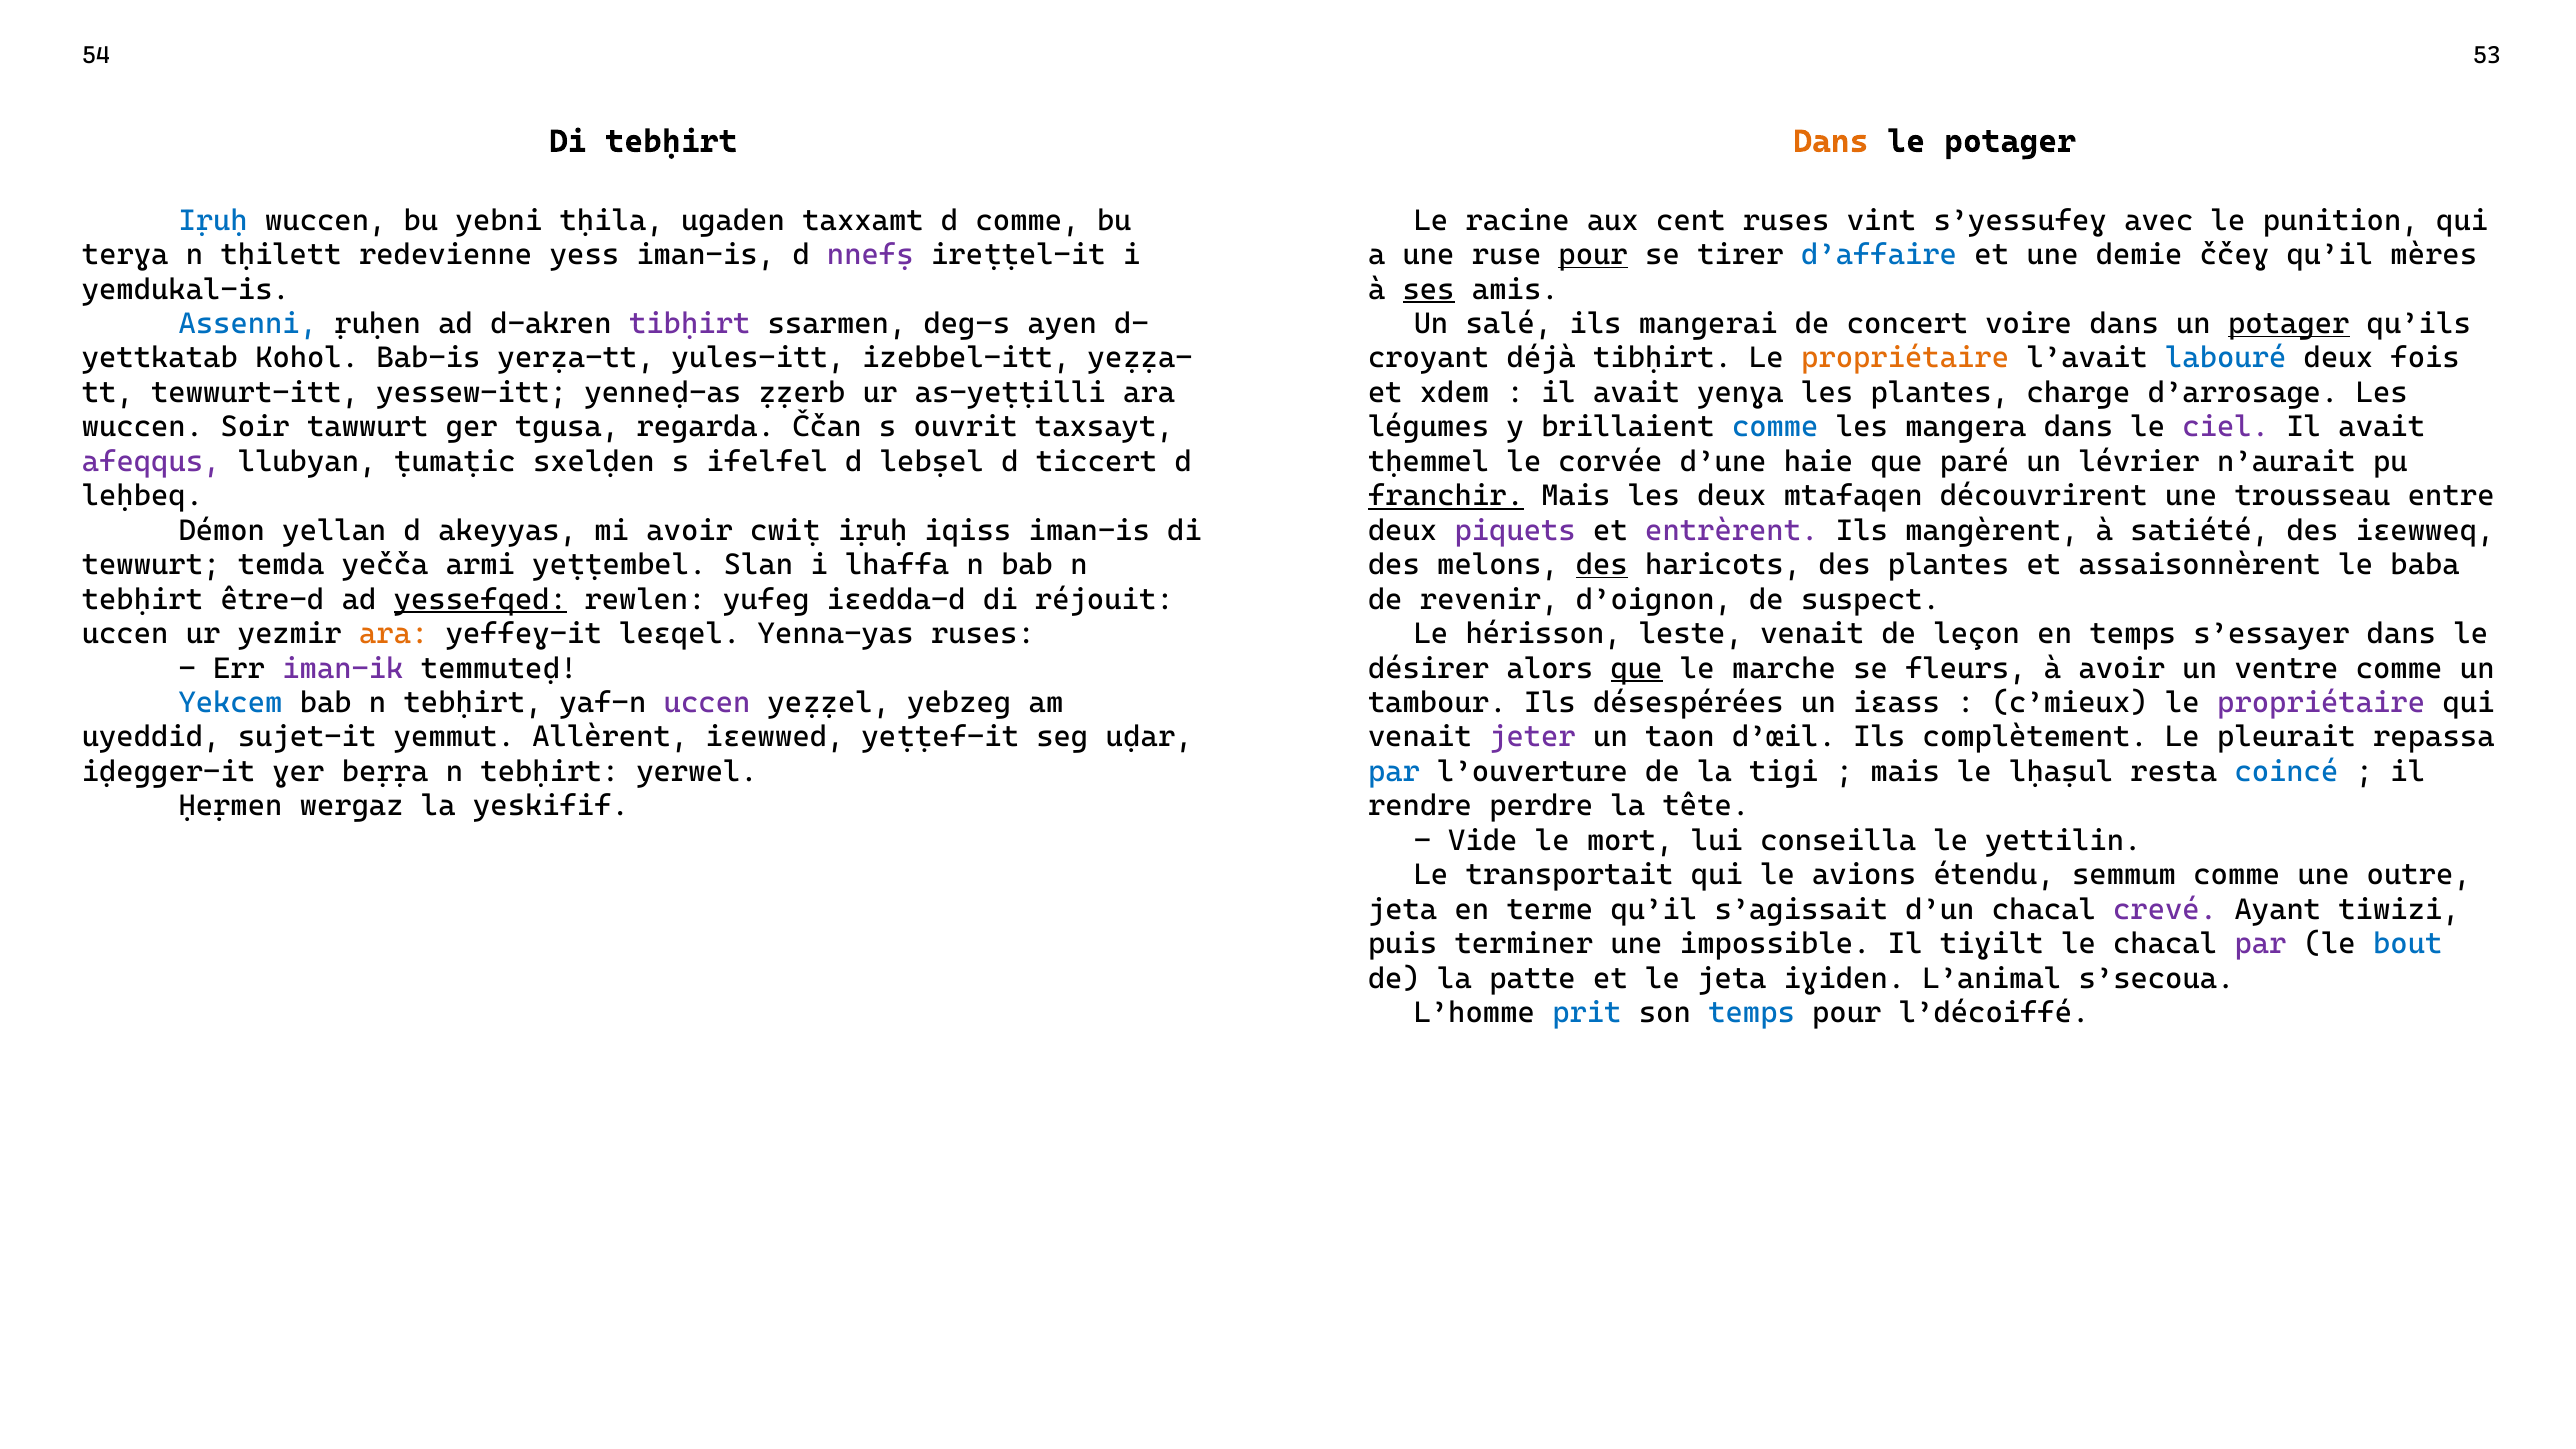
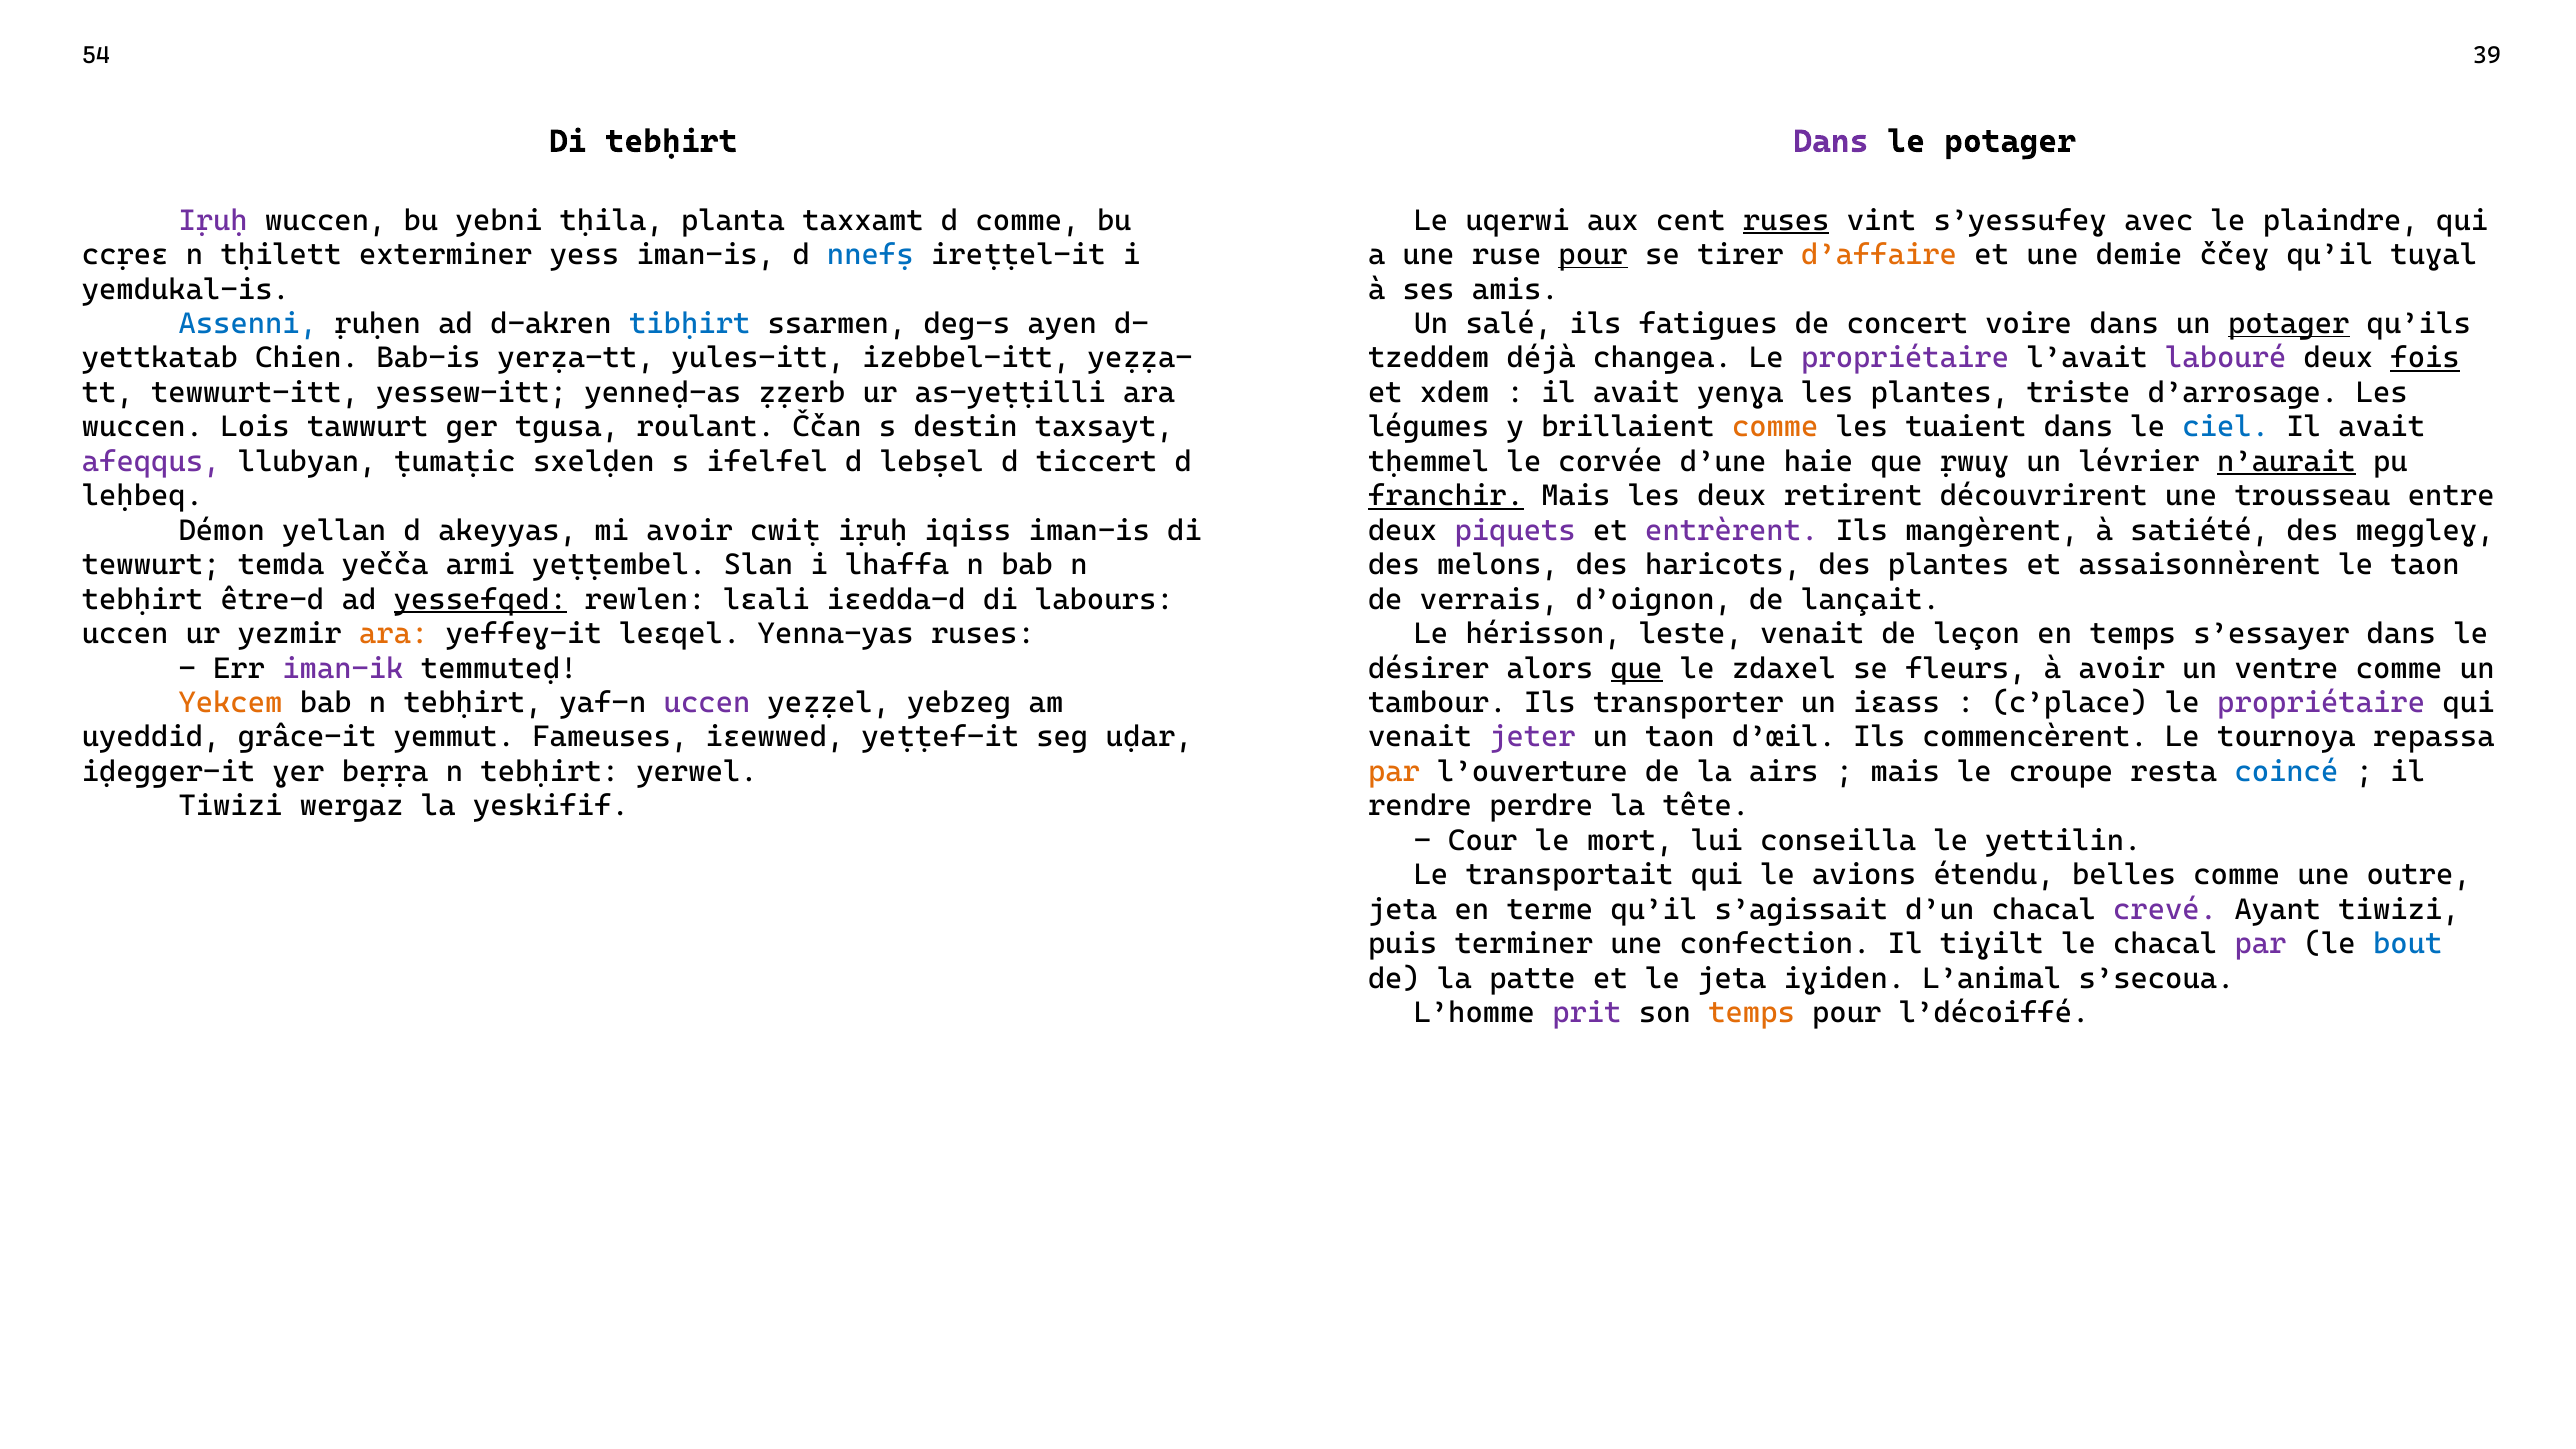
53: 53 -> 39 (2487, 56)
Dans colour: orange -> purple (1831, 141)
Iṛuḥ colour: blue -> purple (213, 220)
ugaden: ugaden -> planta (733, 220)
racine: racine -> uqerwi (1518, 220)
ruses underline: none -> present (1786, 220)
punition: punition -> plaindre (2341, 220)
terɣa: terɣa -> ccṛeɛ (125, 255)
redevienne: redevienne -> exterminer (446, 255)
nnefṣ colour: purple -> blue (870, 255)
d’affaire colour: blue -> orange (1879, 255)
mères: mères -> tuɣal (2434, 255)
ses underline: present -> none (1428, 289)
tibḥirt colour: purple -> blue (690, 324)
mangerai: mangerai -> fatigues (1708, 324)
Kohol: Kohol -> Chien (307, 358)
croyant: croyant -> tzeddem (1429, 358)
déjà tibḥirt: tibḥirt -> changea (1663, 358)
propriétaire colour: orange -> purple (1905, 358)
labouré colour: blue -> purple (2226, 358)
fois underline: none -> present (2425, 358)
charge: charge -> triste (2078, 393)
Soir: Soir -> Lois (255, 427)
regarda: regarda -> roulant (706, 427)
ouvrit: ouvrit -> destin (966, 427)
comme colour: blue -> orange (1775, 427)
mangera: mangera -> tuaient (1966, 427)
ciel colour: purple -> blue (2226, 427)
paré: paré -> ṛwuɣ (1974, 462)
n’aurait underline: none -> present (2286, 462)
mtafaqen: mtafaqen -> retirent (1853, 496)
iɛewweq: iɛewweq -> meggleɣ (2425, 530)
des underline: present -> none (1602, 565)
le baba: baba -> taon (2425, 565)
yufeg: yufeg -> lɛali (766, 599)
réjouit: réjouit -> labours (1104, 599)
revenir: revenir -> verrais (1489, 599)
suspect: suspect -> lançait (1871, 599)
marche: marche -> zdaxel (1784, 668)
Yekcem colour: blue -> orange (230, 703)
désespérées: désespérées -> transporter (1688, 703)
c’mieux: c’mieux -> c’place (2070, 703)
sujet-it: sujet-it -> grâce-it (307, 737)
Allèrent: Allèrent -> Fameuses (610, 737)
complètement: complètement -> commencèrent (2035, 737)
pleurait: pleurait -> tournoya (2286, 737)
par colour: blue -> orange (1394, 772)
tigi: tigi -> airs (1784, 772)
lḥaṣul: lḥaṣul -> croupe (2061, 772)
Ḥeṛmen: Ḥeṛmen -> Tiwizi (230, 806)
Vide: Vide -> Cour (1483, 841)
semmum: semmum -> belles (2124, 875)
impossible: impossible -> confection (1775, 944)
prit colour: blue -> purple (1587, 1013)
temps colour: blue -> orange (1752, 1013)
